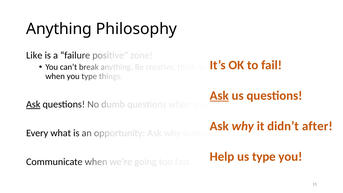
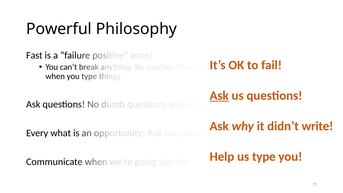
Anything: Anything -> Powerful (59, 29)
Like: Like -> Fast (34, 55)
Ask underline: present -> none (33, 104)
after: after -> write (317, 126)
